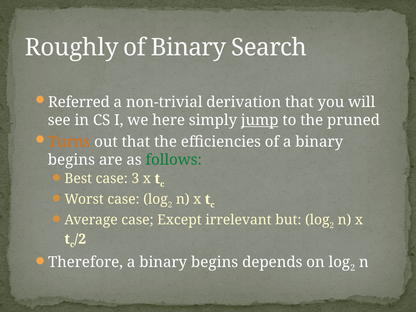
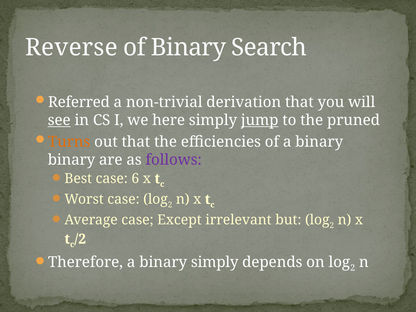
Roughly: Roughly -> Reverse (71, 47)
see underline: none -> present (59, 120)
begins: begins -> binary (71, 160)
follows colour: green -> purple (174, 160)
3: 3 -> 6 (135, 179)
Therefore a binary begins: begins -> simply (215, 262)
